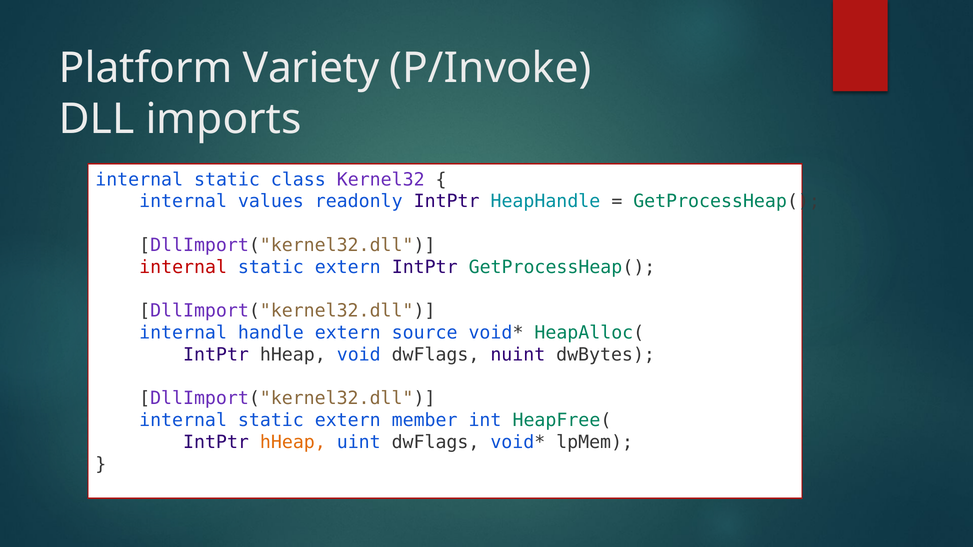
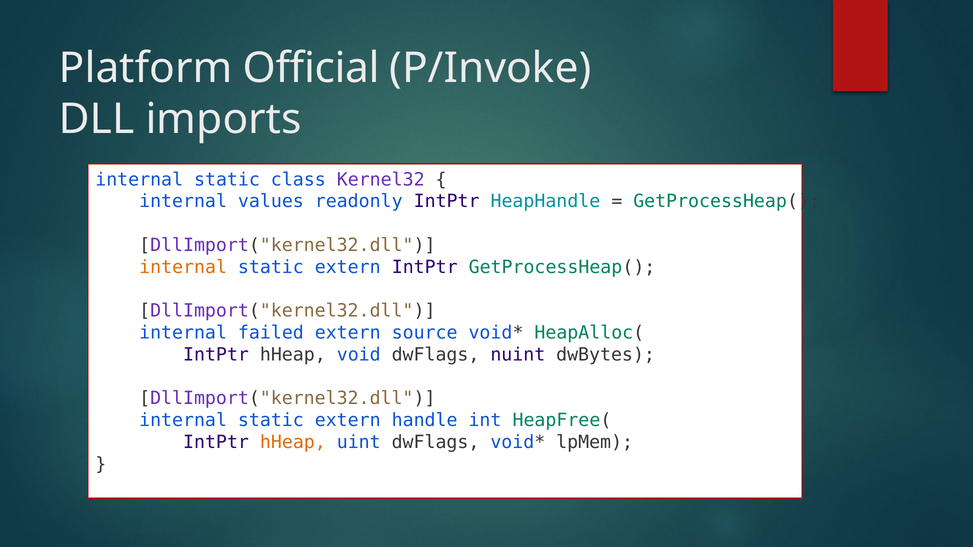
Variety: Variety -> Official (311, 68)
internal colour: red -> orange (183, 267)
handle: handle -> failed (271, 333)
member: member -> handle (425, 421)
